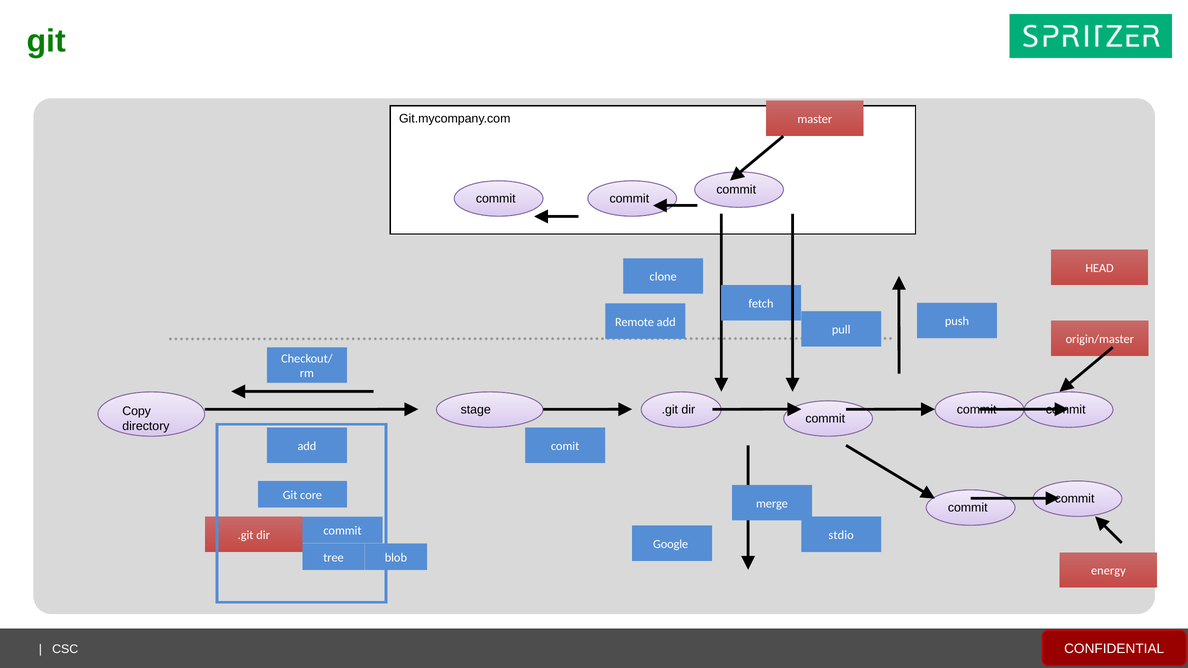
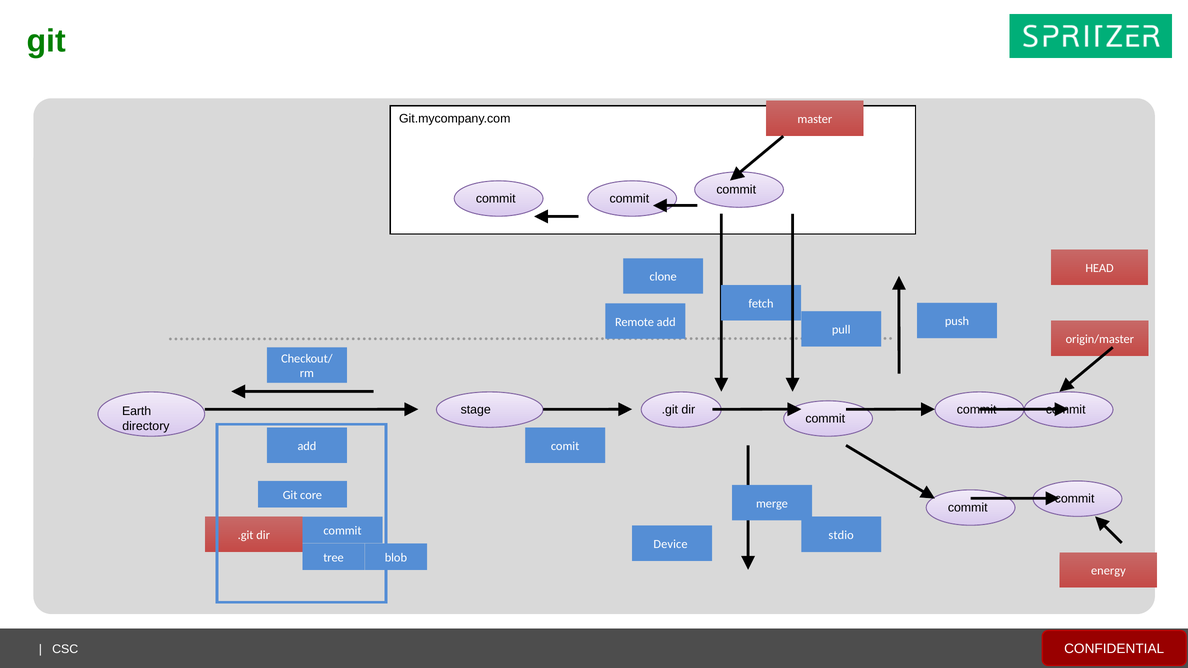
Copy: Copy -> Earth (137, 411)
Google: Google -> Device (671, 544)
